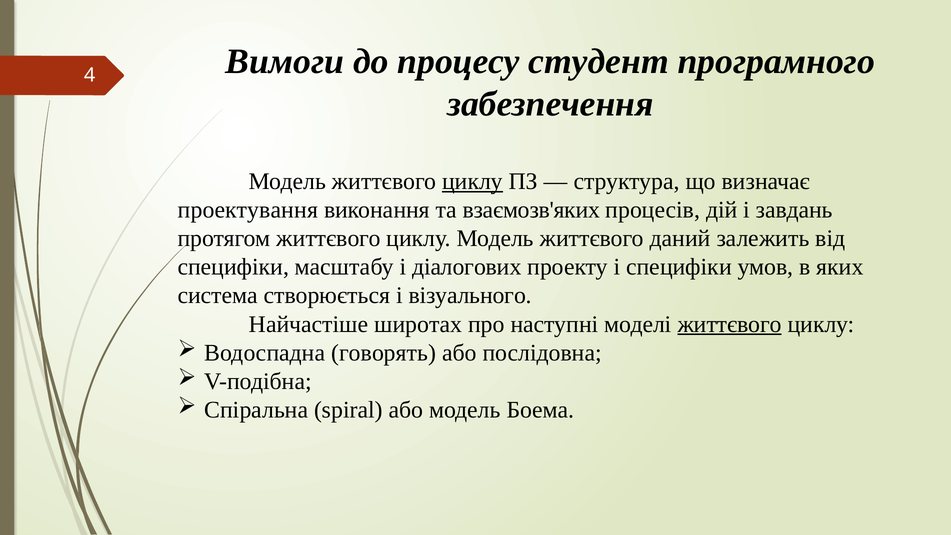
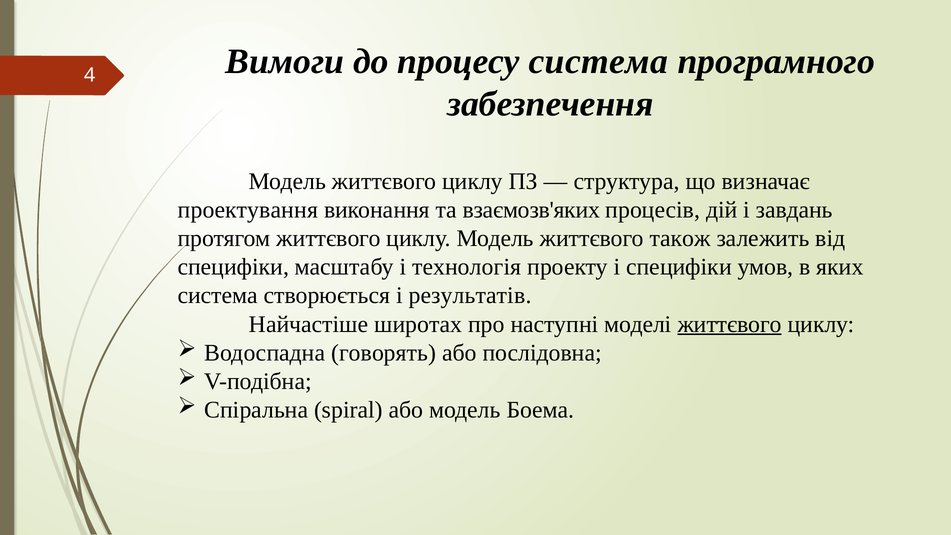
процесу студент: студент -> система (598, 61)
циклу underline: present -> none (472, 181)
даний: даний -> також (680, 239)
діалогових: діалогових -> технологія (467, 267)
візуального: візуального -> результатів (470, 296)
